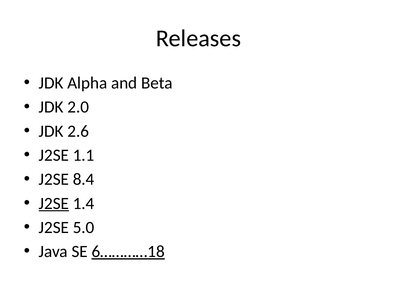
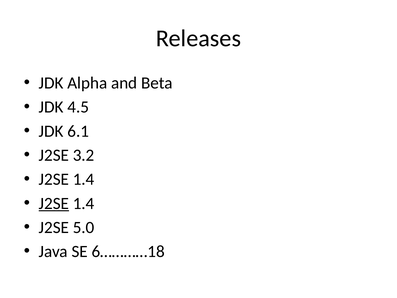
2.0: 2.0 -> 4.5 (78, 107)
2.6: 2.6 -> 6.1 (78, 131)
1.1: 1.1 -> 3.2 (84, 155)
8.4: 8.4 -> 1.4 (84, 179)
6…………18 underline: present -> none (128, 251)
